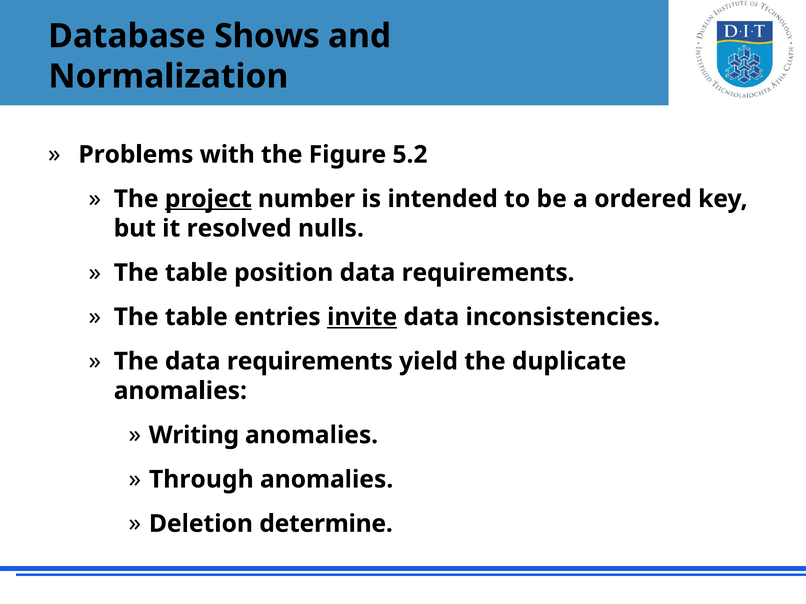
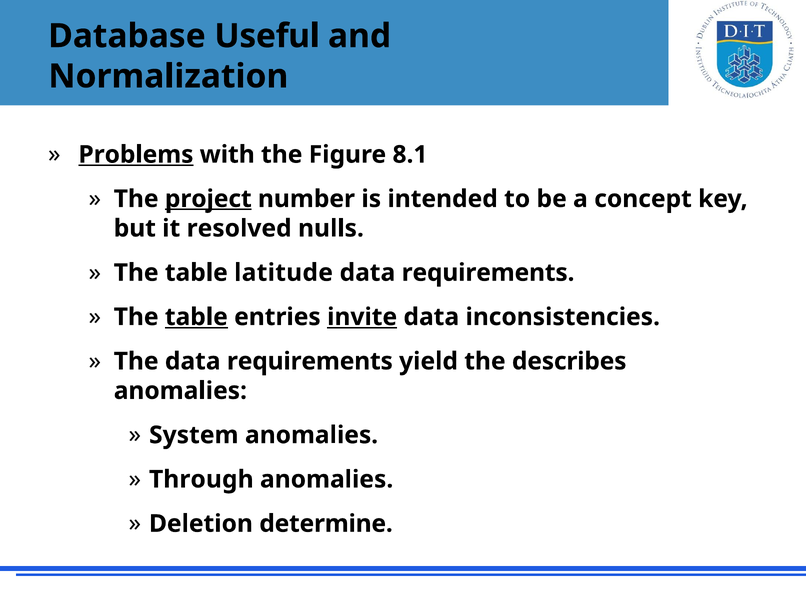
Shows: Shows -> Useful (267, 36)
Problems underline: none -> present (136, 155)
5.2: 5.2 -> 8.1 (410, 155)
ordered: ordered -> concept (643, 199)
position: position -> latitude (284, 273)
table underline: none -> present (196, 317)
duplicate: duplicate -> describes (569, 362)
Writing: Writing -> System (194, 435)
